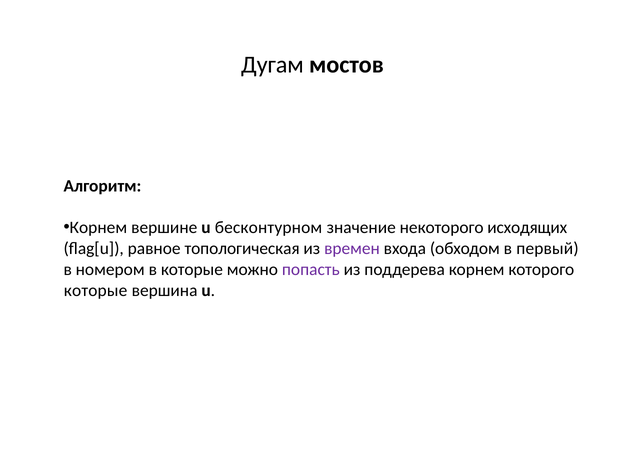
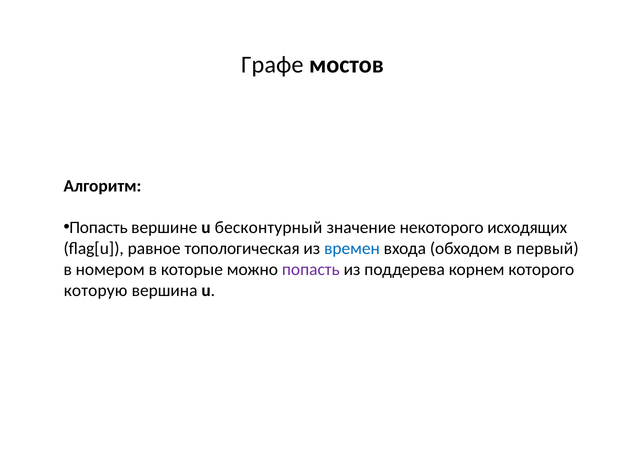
Дугам: Дугам -> Графе (272, 65)
Корнем: Корнем -> Попасть (98, 228)
бесконтурном: бесконтурном -> бесконтурный (268, 228)
времен colour: purple -> blue (352, 248)
которые: которые -> которую (96, 290)
